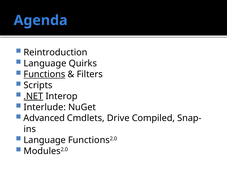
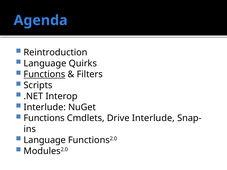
.NET underline: present -> none (33, 96)
Advanced: Advanced -> Functions (44, 118)
Drive Compiled: Compiled -> Interlude (153, 118)
